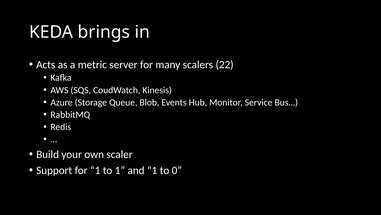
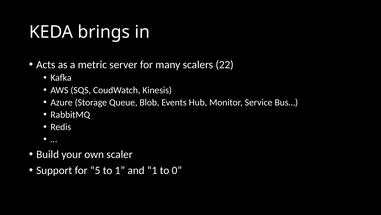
for 1: 1 -> 5 (95, 170)
